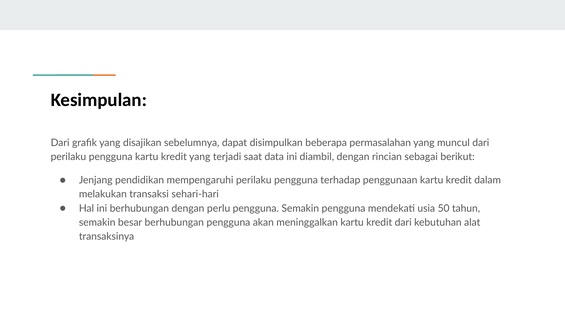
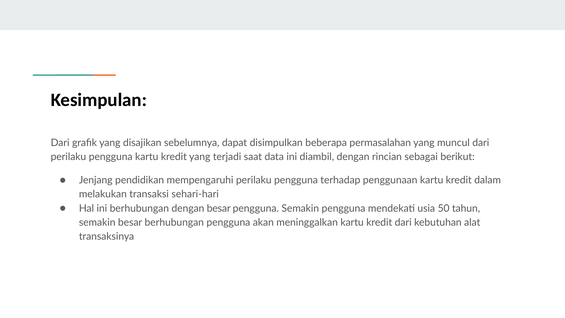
dengan perlu: perlu -> besar (219, 208)
